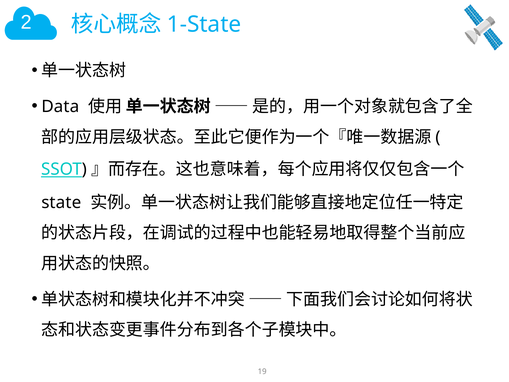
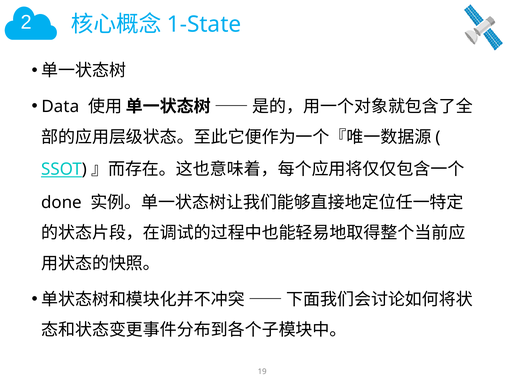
state: state -> done (62, 202)
